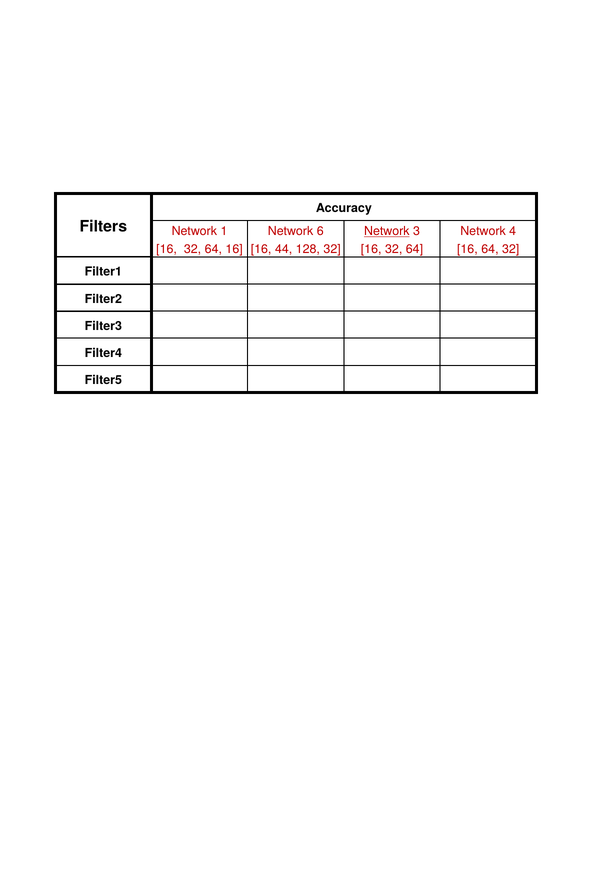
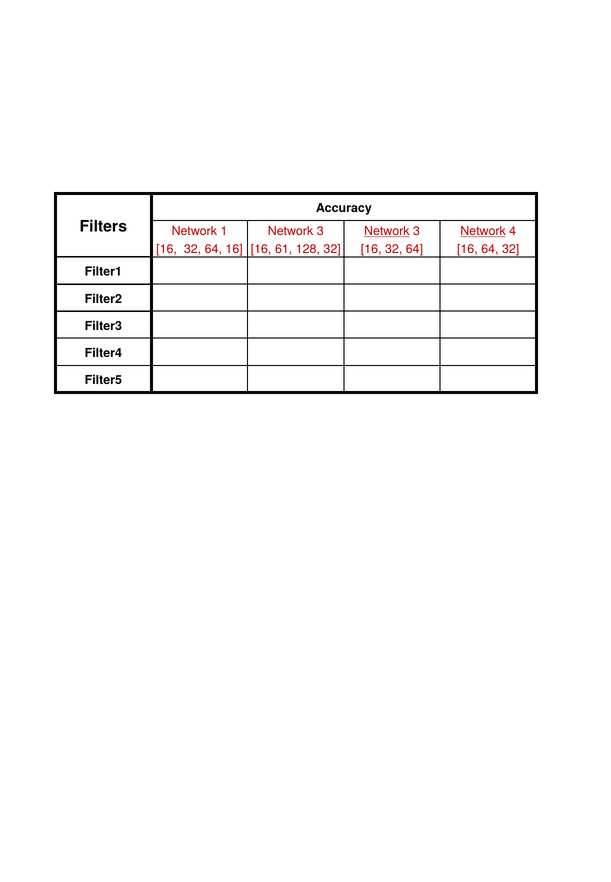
6: 6 -> 3 (320, 232)
Network underline: none -> present (483, 232)
44: 44 -> 61 (284, 249)
